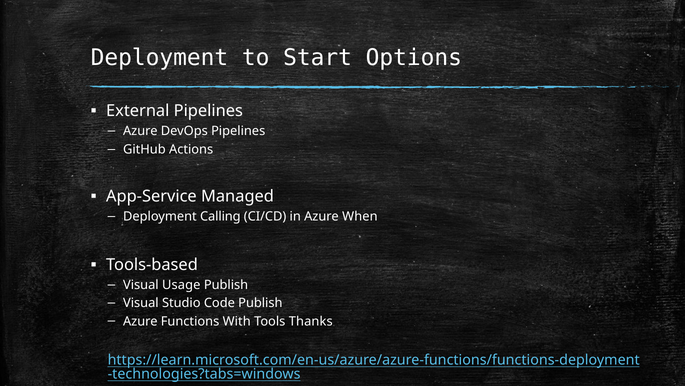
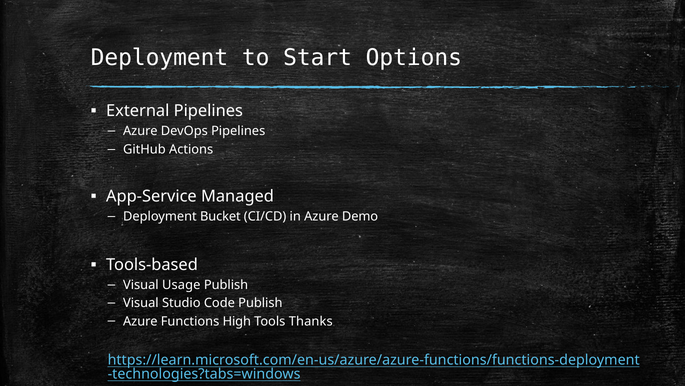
Calling: Calling -> Bucket (220, 216)
When: When -> Demo (360, 216)
With: With -> High (237, 321)
